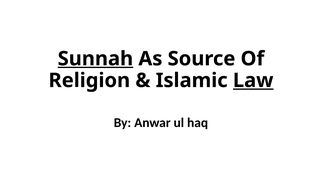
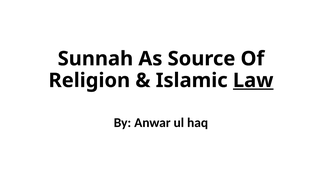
Sunnah underline: present -> none (95, 59)
